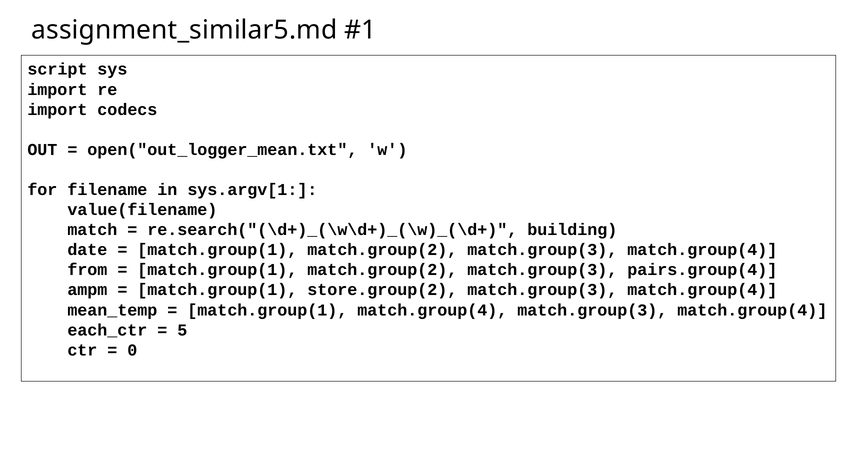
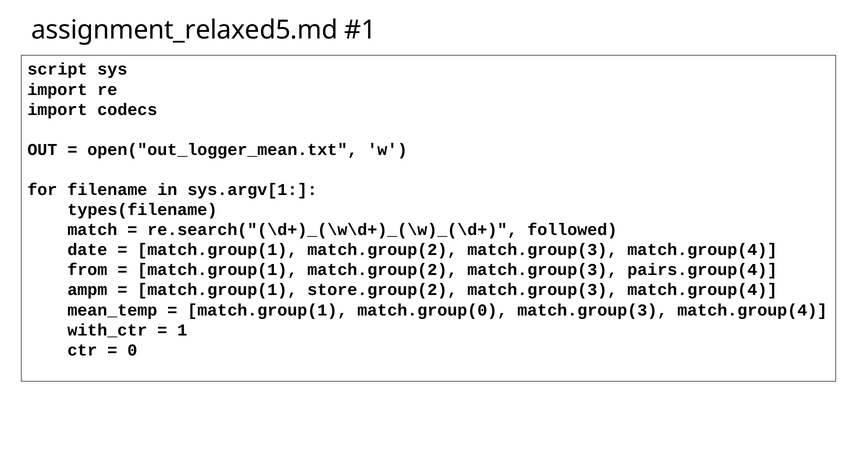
assignment_similar5.md: assignment_similar5.md -> assignment_relaxed5.md (185, 30)
value(filename: value(filename -> types(filename (142, 210)
building: building -> followed (572, 230)
match.group(1 match.group(4: match.group(4 -> match.group(0 (432, 310)
each_ctr: each_ctr -> with_ctr (107, 330)
5: 5 -> 1 (182, 330)
